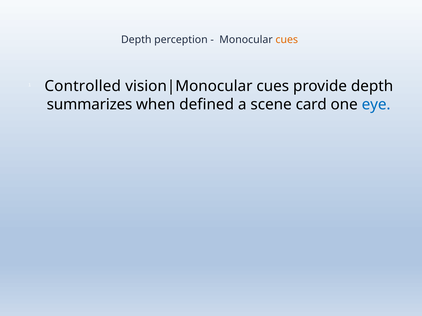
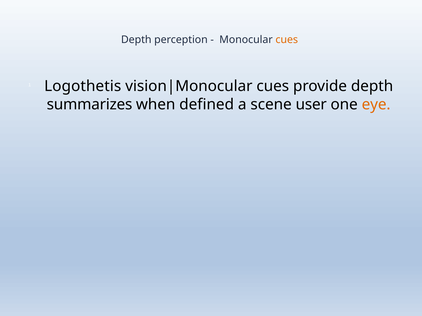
Controlled: Controlled -> Logothetis (83, 86)
card: card -> user (311, 105)
eye colour: blue -> orange (376, 105)
